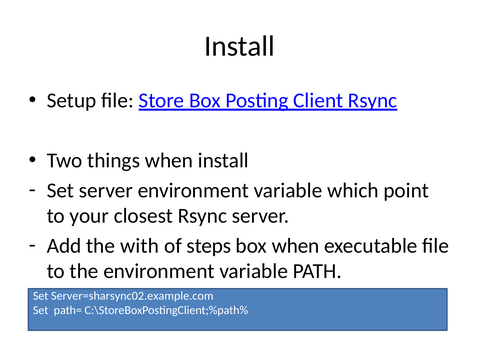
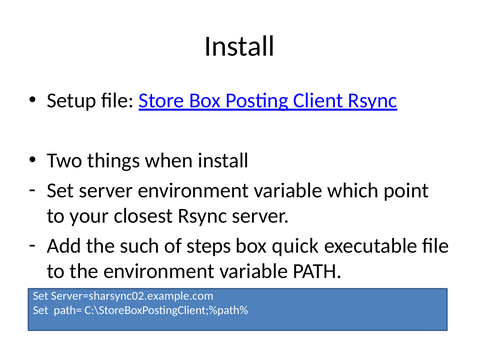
with: with -> such (140, 246)
box when: when -> quick (295, 246)
